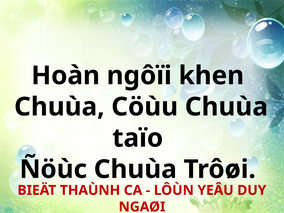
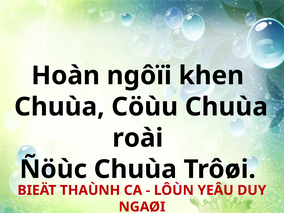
taïo: taïo -> roài (138, 138)
